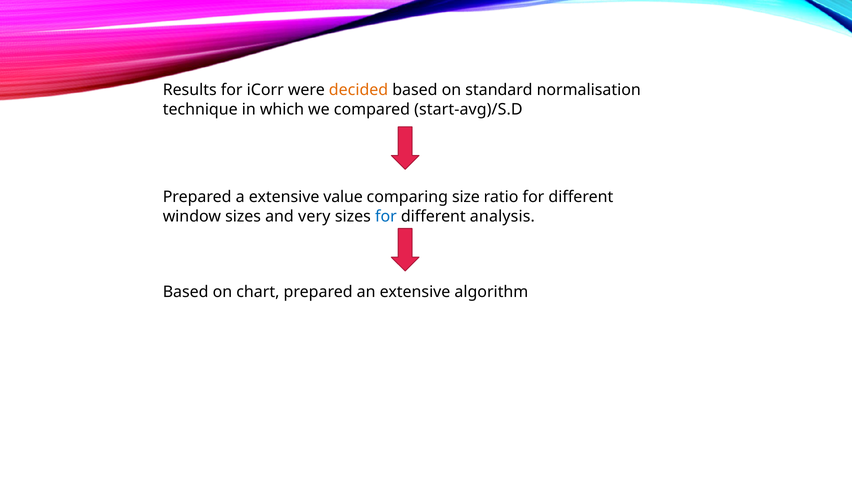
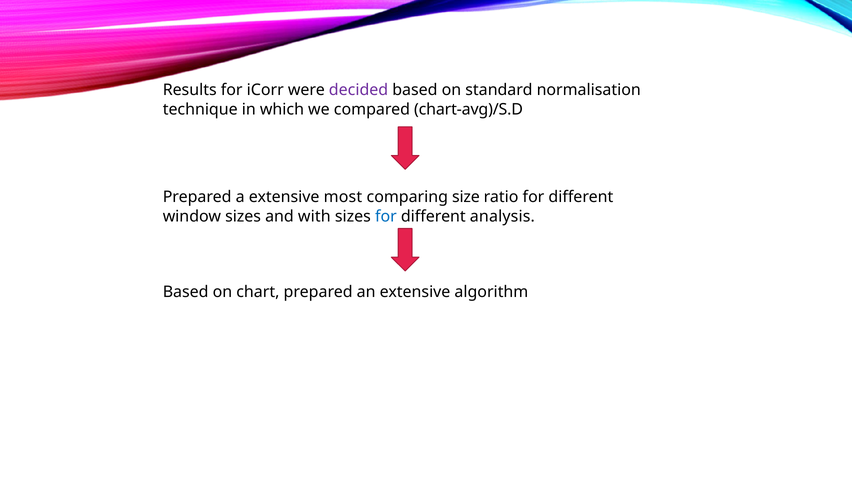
decided colour: orange -> purple (359, 90)
start-avg)/S.D: start-avg)/S.D -> chart-avg)/S.D (468, 109)
value: value -> most (343, 197)
very: very -> with (314, 216)
